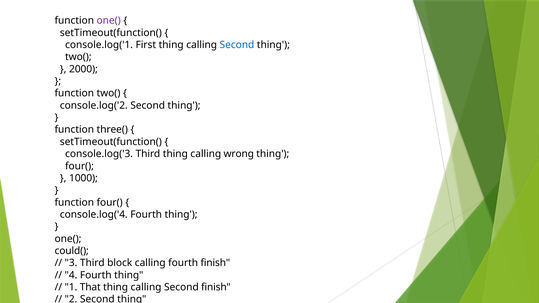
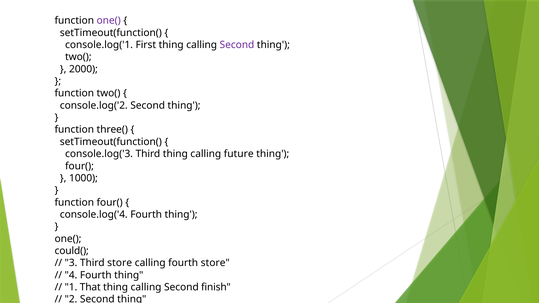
Second colour: blue -> purple (237, 45)
wrong: wrong -> future (239, 154)
Third block: block -> store (120, 263)
fourth finish: finish -> store (215, 263)
